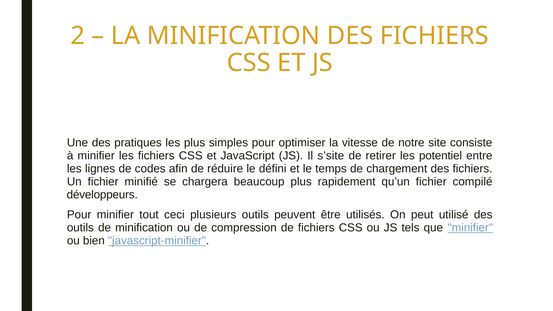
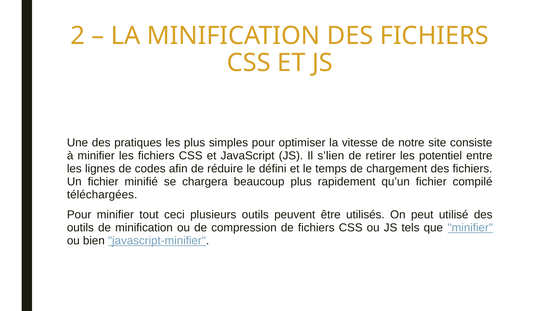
s’site: s’site -> s’lien (331, 156)
développeurs: développeurs -> téléchargées (102, 195)
